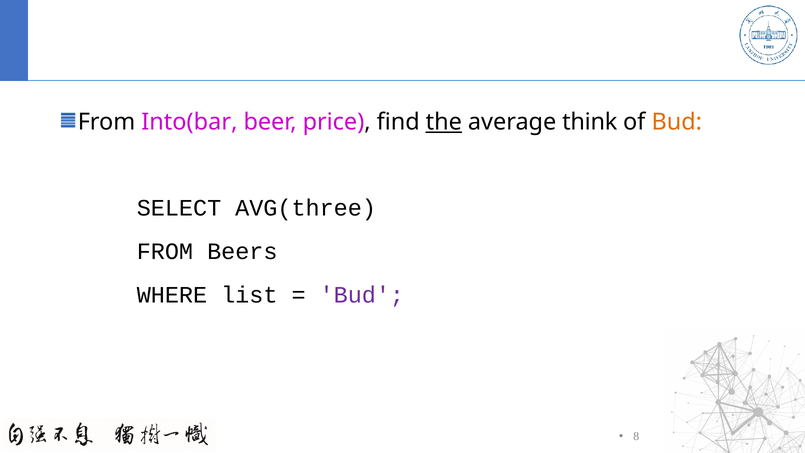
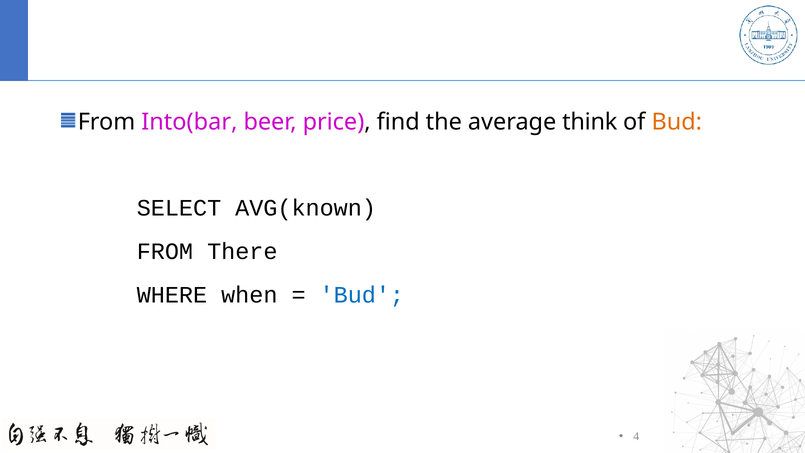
the underline: present -> none (444, 122)
AVG(three: AVG(three -> AVG(known (306, 208)
Beers: Beers -> There (242, 251)
list: list -> when (249, 295)
Bud colour: purple -> blue (362, 295)
8: 8 -> 4 (636, 436)
